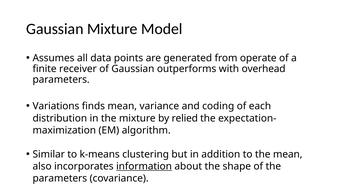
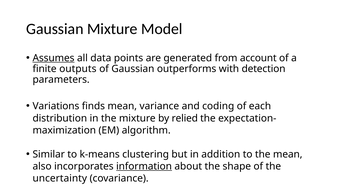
Assumes underline: none -> present (54, 58)
operate: operate -> account (258, 58)
receiver: receiver -> outputs (78, 69)
overhead: overhead -> detection (264, 69)
parameters: parameters -> uncertainty (60, 178)
